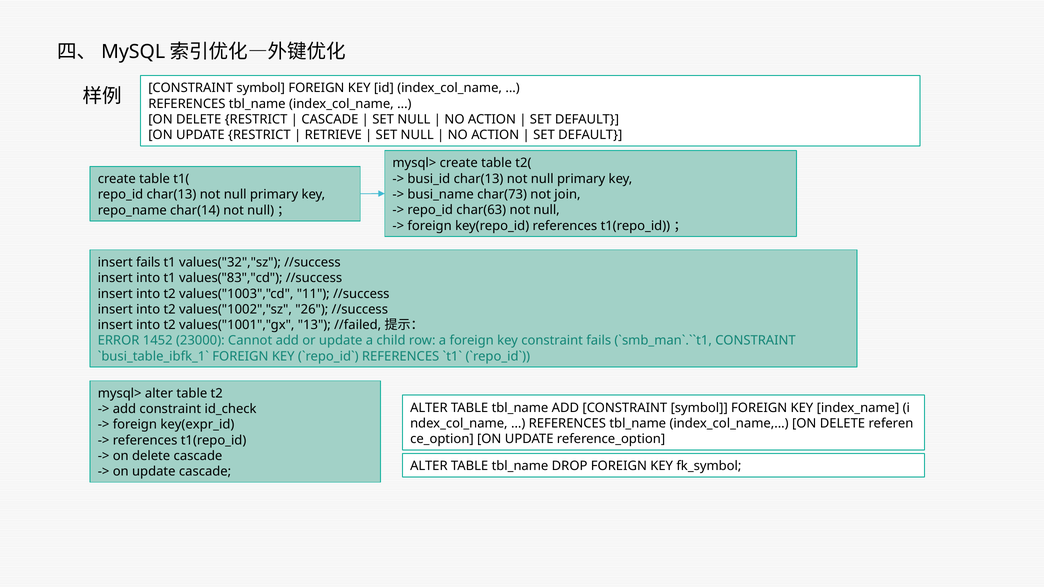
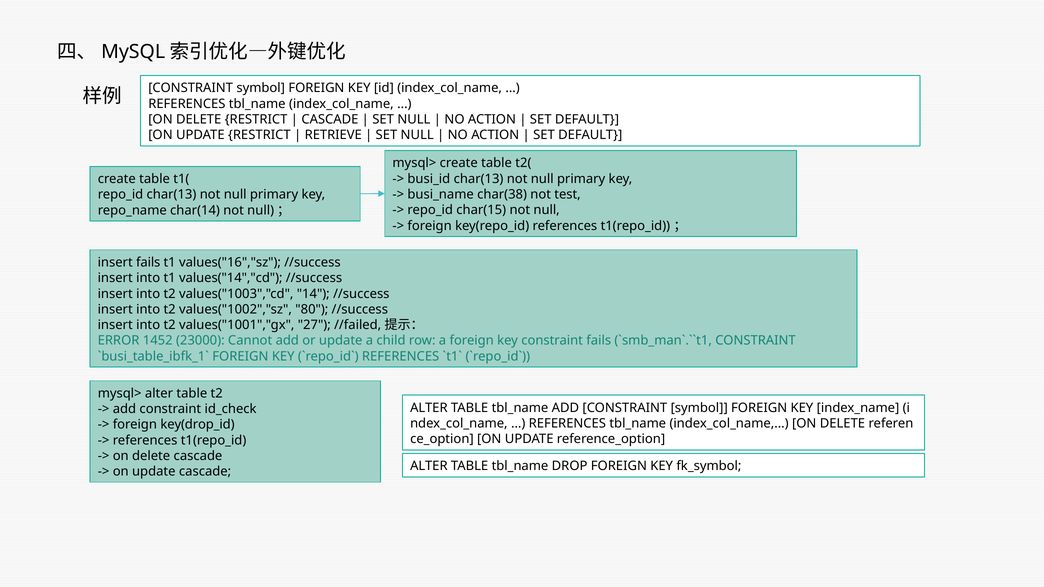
char(73: char(73 -> char(38 (502, 195)
join: join -> test (568, 195)
char(63: char(63 -> char(15 (481, 210)
values("32","sz: values("32","sz -> values("16","sz (230, 263)
values("83","cd: values("83","cd -> values("14","cd (231, 278)
11: 11 -> 14 (313, 294)
26: 26 -> 80 (312, 310)
13: 13 -> 27 (314, 325)
key(expr_id: key(expr_id -> key(drop_id (197, 425)
